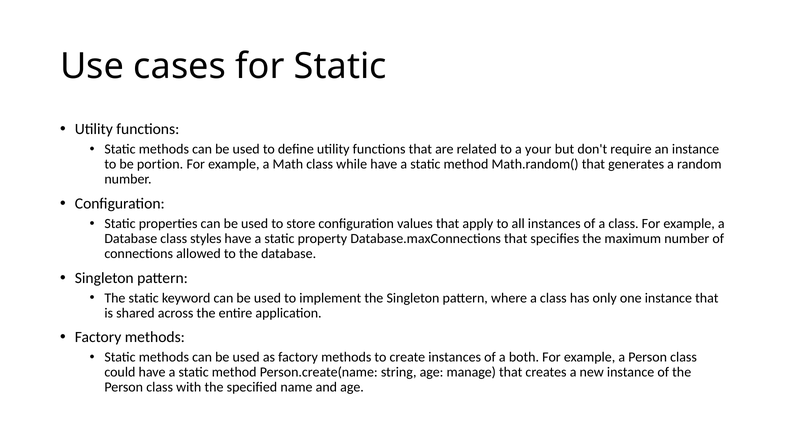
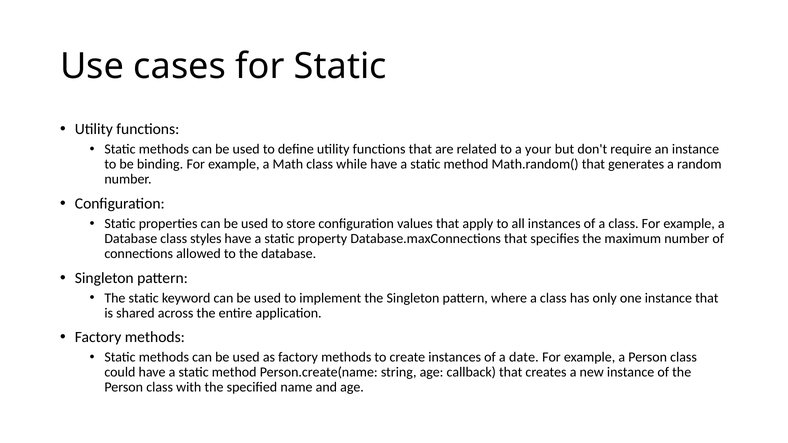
portion: portion -> binding (160, 164)
both: both -> date (524, 357)
manage: manage -> callback (471, 372)
